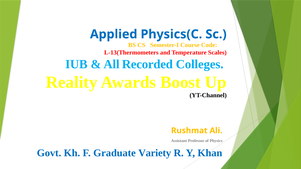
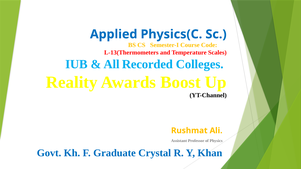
Variety: Variety -> Crystal (155, 153)
